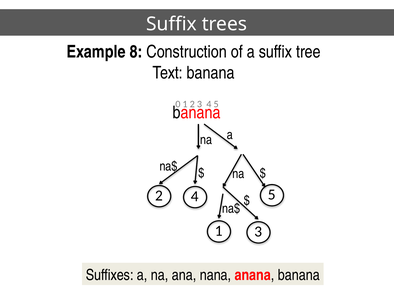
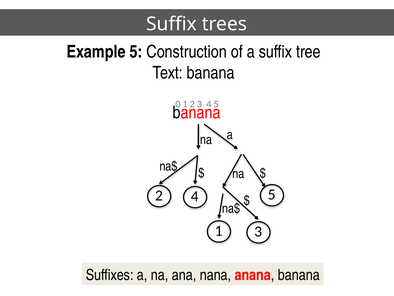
Example 8: 8 -> 5 (136, 52)
